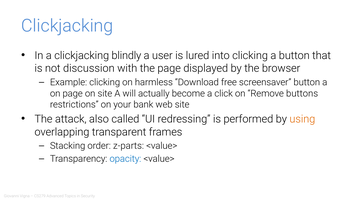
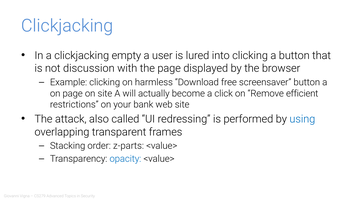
blindly: blindly -> empty (126, 55)
buttons: buttons -> efficient (302, 94)
using colour: orange -> blue (302, 119)
